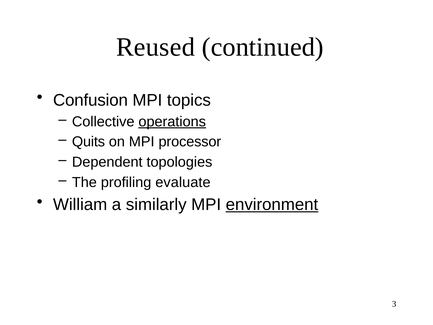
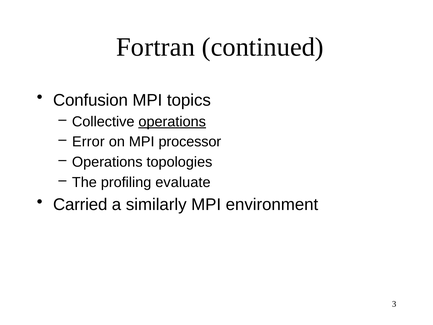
Reused: Reused -> Fortran (156, 47)
Quits: Quits -> Error (88, 142)
Dependent: Dependent -> Operations (107, 162)
William: William -> Carried (80, 204)
environment underline: present -> none (272, 204)
